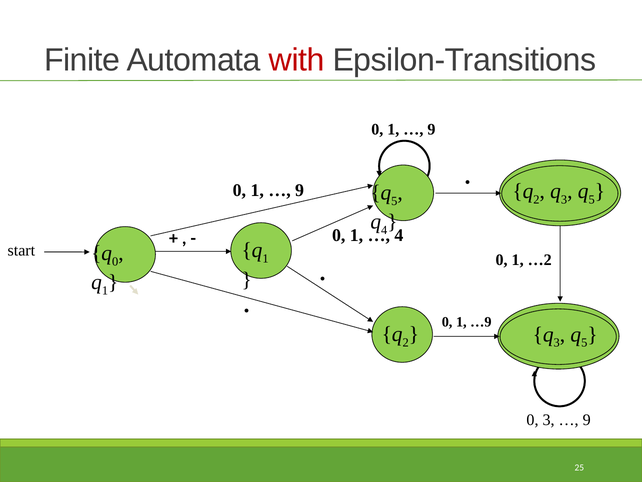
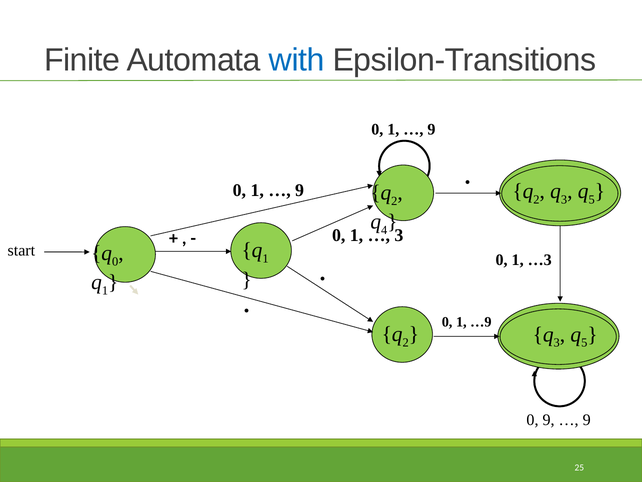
with colour: red -> blue (297, 60)
5: 5 -> 2 (394, 201)
4: 4 -> 3 (399, 235)
…2: …2 -> …3 (540, 260)
0 3: 3 -> 9 (549, 419)
